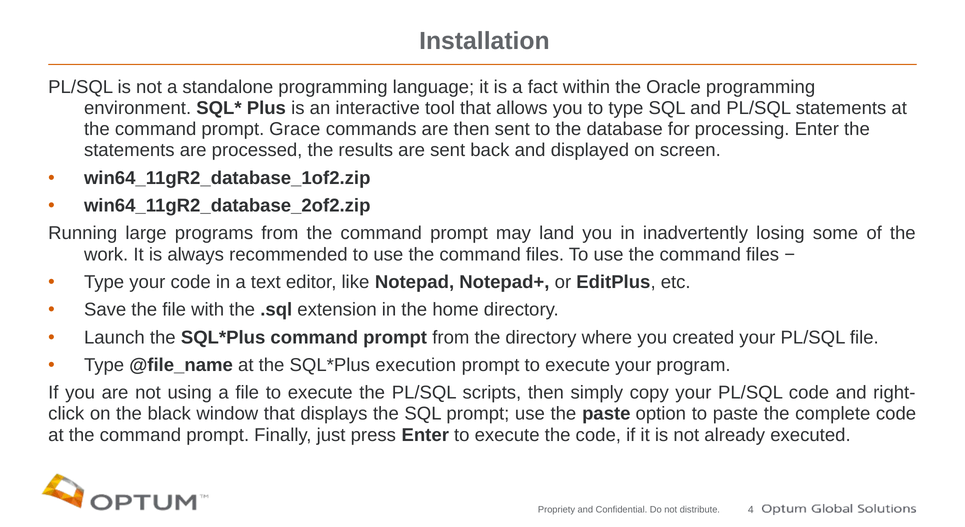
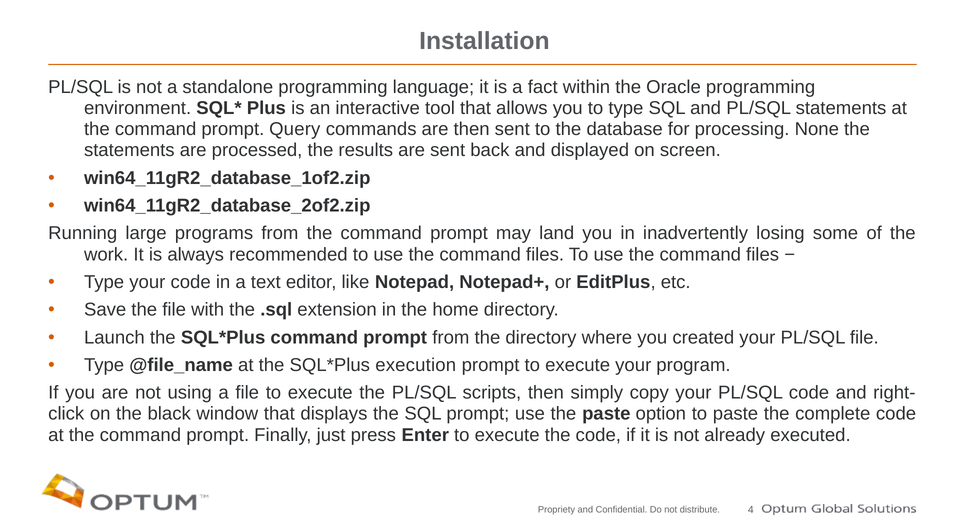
Grace: Grace -> Query (295, 129)
processing Enter: Enter -> None (817, 129)
